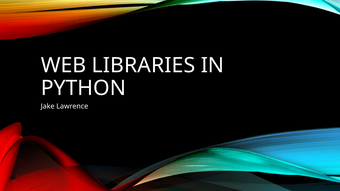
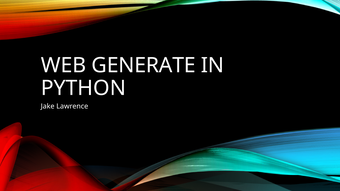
LIBRARIES: LIBRARIES -> GENERATE (144, 65)
